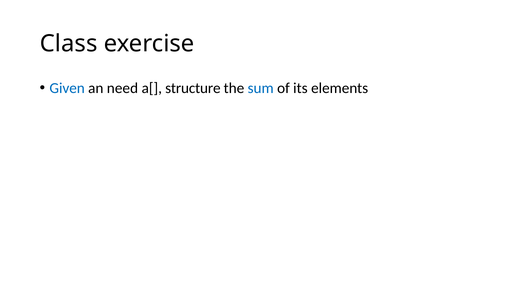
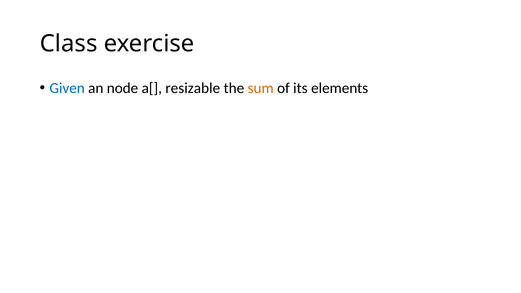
need: need -> node (123, 88)
structure: structure -> resizable (193, 88)
sum colour: blue -> orange (261, 88)
